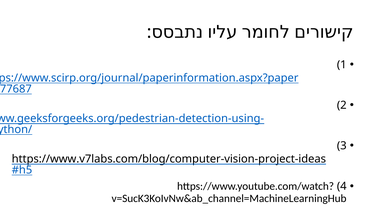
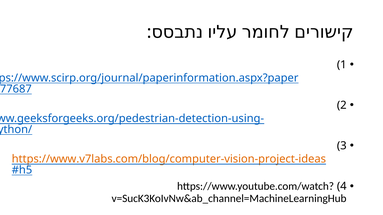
https://www.v7labs.com/blog/computer-vision-project-ideas colour: black -> orange (169, 159)
